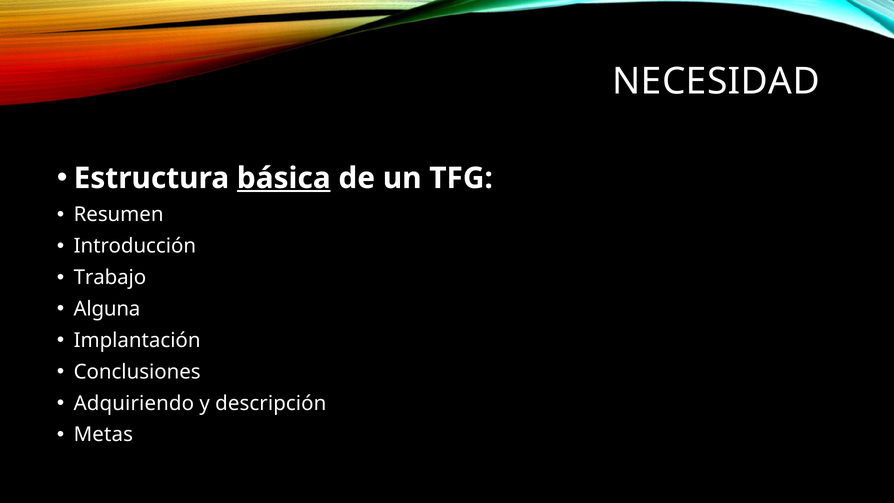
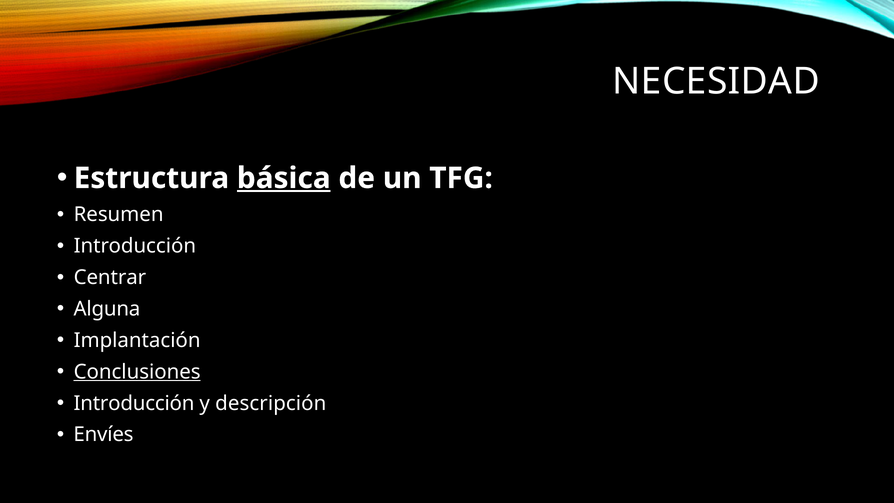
Trabajo: Trabajo -> Centrar (110, 277)
Conclusiones underline: none -> present (137, 372)
Adquiriendo: Adquiriendo -> Introducción (134, 403)
Metas: Metas -> Envíes (104, 435)
